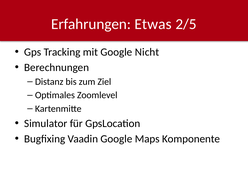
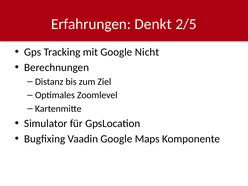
Etwas: Etwas -> Denkt (153, 24)
